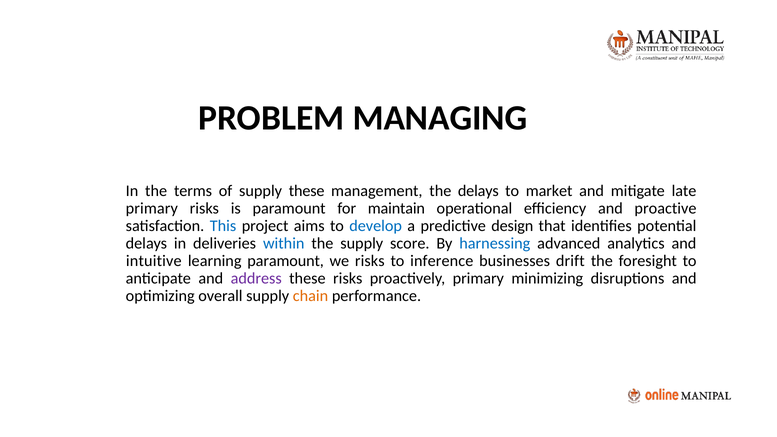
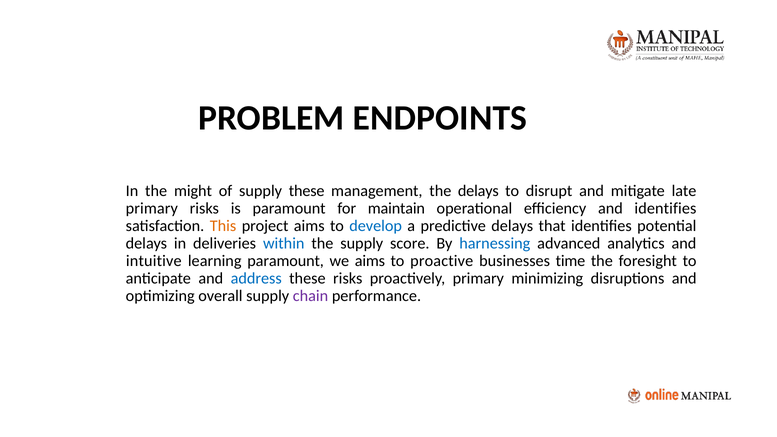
MANAGING: MANAGING -> ENDPOINTS (440, 118)
terms: terms -> might (193, 191)
market: market -> disrupt (549, 191)
and proactive: proactive -> identifies (665, 208)
This colour: blue -> orange (223, 226)
predictive design: design -> delays (512, 226)
we risks: risks -> aims (370, 261)
inference: inference -> proactive (442, 261)
drift: drift -> time (570, 261)
address colour: purple -> blue (256, 278)
chain colour: orange -> purple (310, 296)
